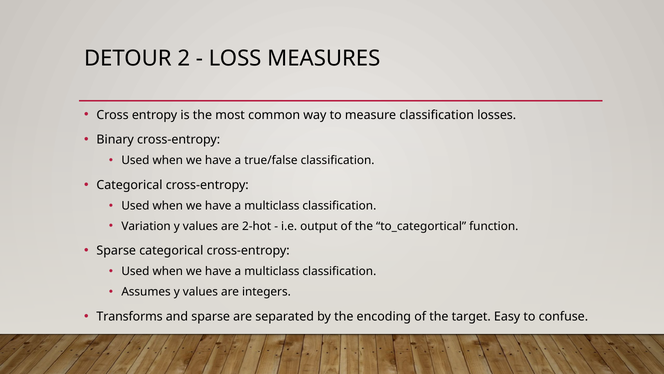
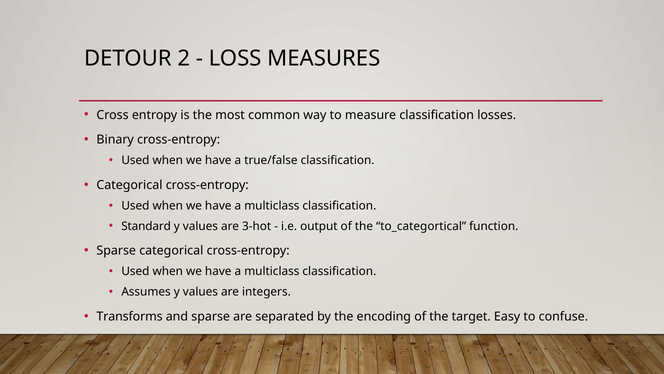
Variation: Variation -> Standard (146, 226)
2-hot: 2-hot -> 3-hot (257, 226)
